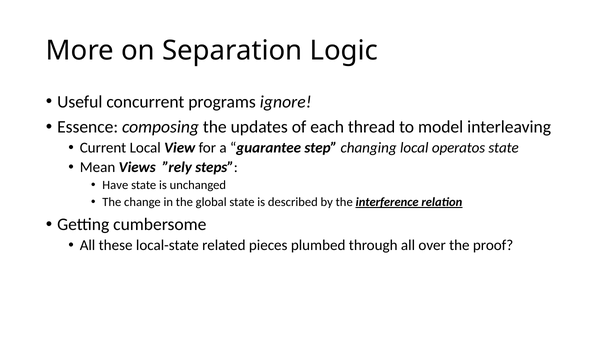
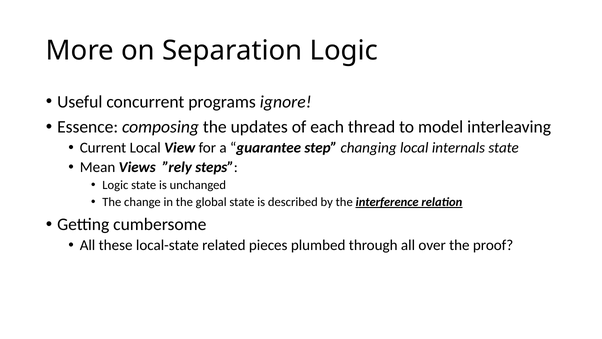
operatos: operatos -> internals (458, 148)
Have: Have -> Logic (115, 185)
